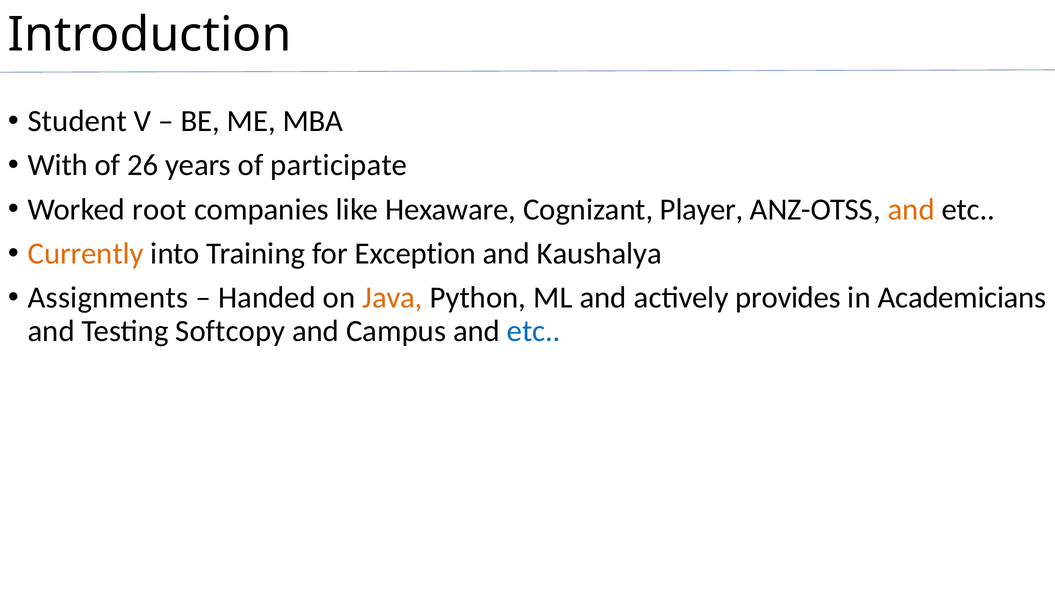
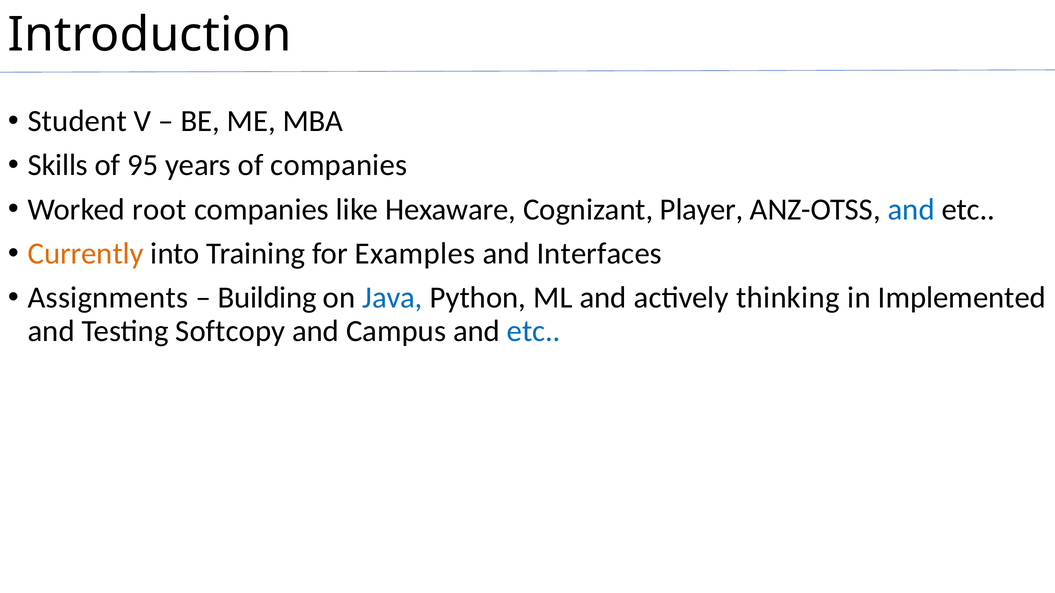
With: With -> Skills (58, 165)
26: 26 -> 95 (143, 165)
of participate: participate -> companies (339, 165)
and colour: orange -> blue (911, 210)
Exception: Exception -> Examples (415, 254)
Kaushalya: Kaushalya -> Interfaces (599, 254)
Handed: Handed -> Building (267, 298)
Java colour: orange -> blue (393, 298)
provides: provides -> thinking (788, 298)
Academicians: Academicians -> Implemented (962, 298)
